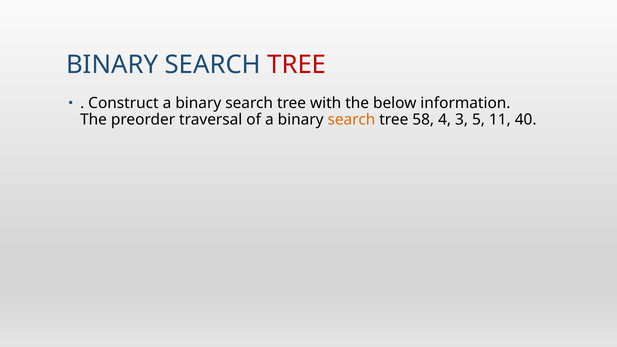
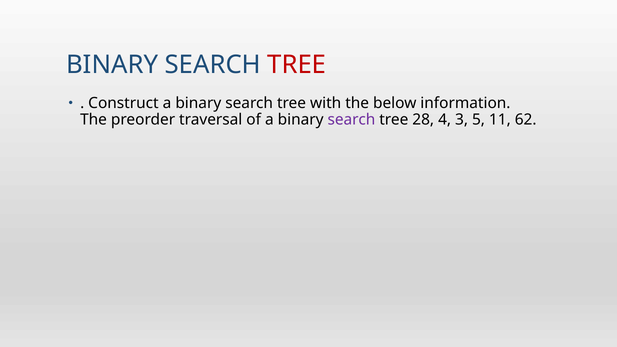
search colour: orange -> purple (351, 120)
58: 58 -> 28 (423, 120)
40: 40 -> 62 (526, 120)
